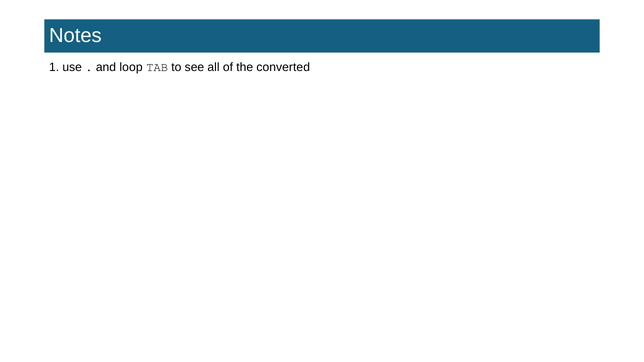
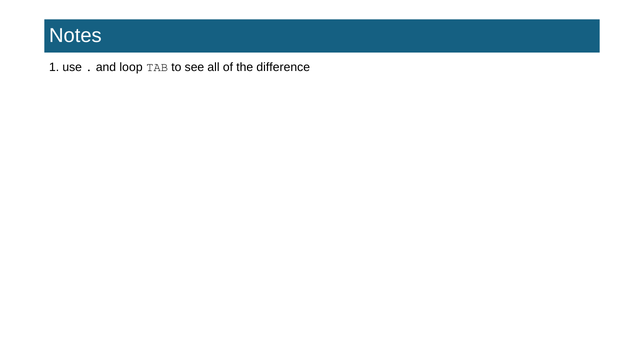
converted: converted -> difference (283, 67)
